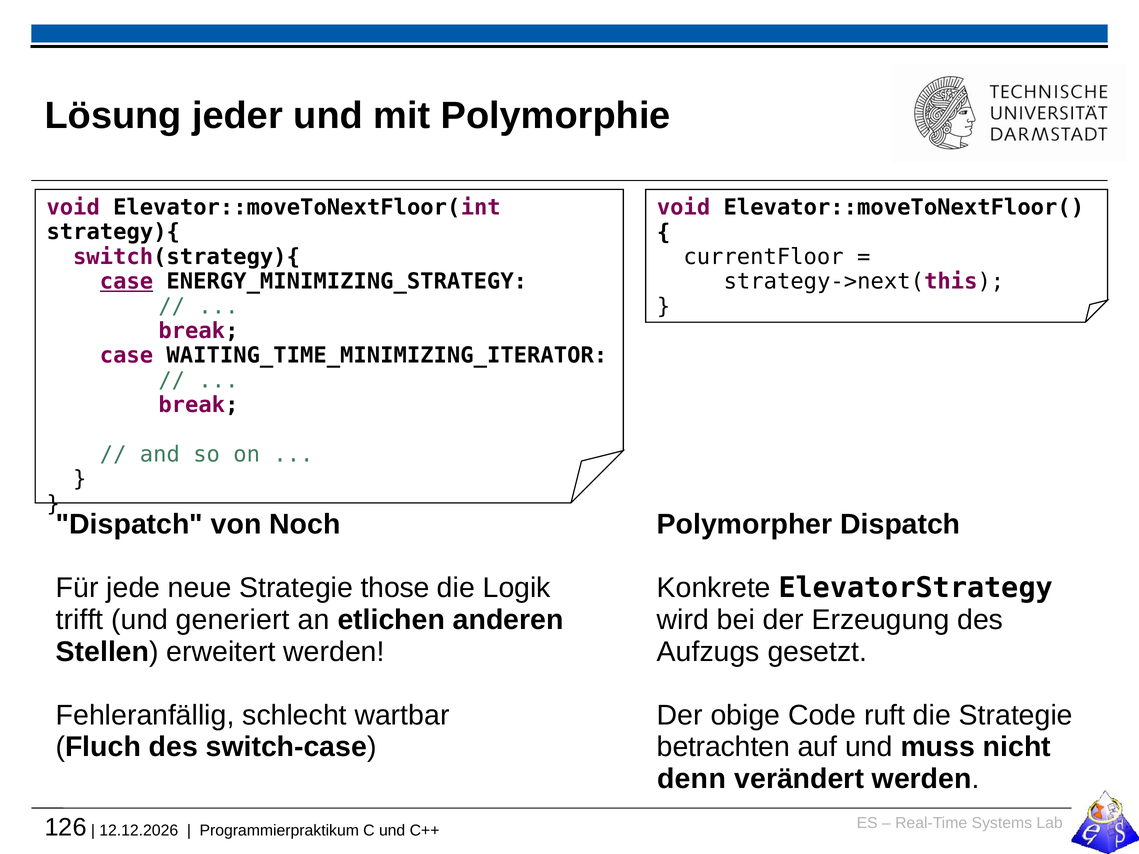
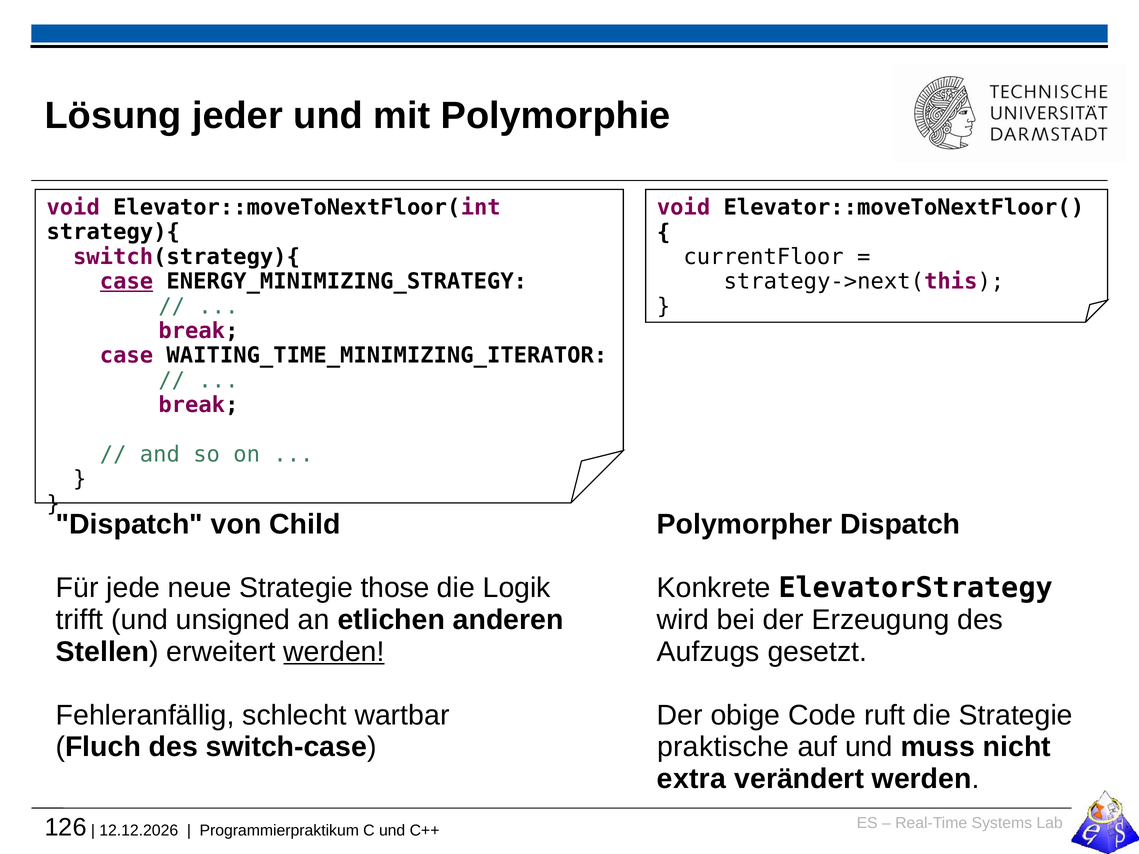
Noch: Noch -> Child (305, 525)
generiert: generiert -> unsigned (233, 620)
werden underline: none -> present (334, 652)
betrachten: betrachten -> praktische (723, 747)
denn: denn -> extra (692, 779)
